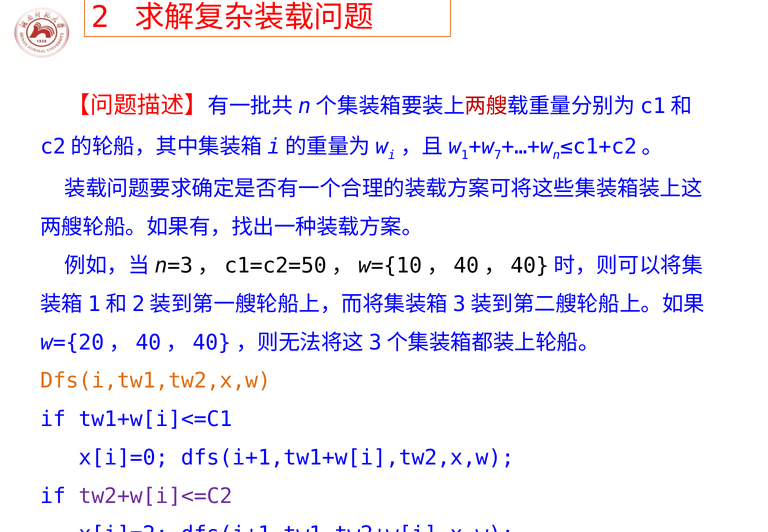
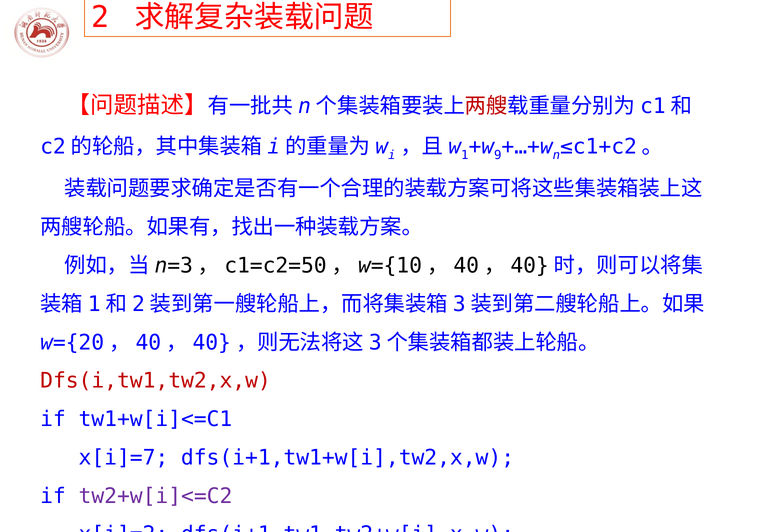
7: 7 -> 9 (498, 155)
Dfs(i,tw1,tw2,x,w colour: orange -> red (156, 381)
x[i]=0: x[i]=0 -> x[i]=7 (123, 457)
